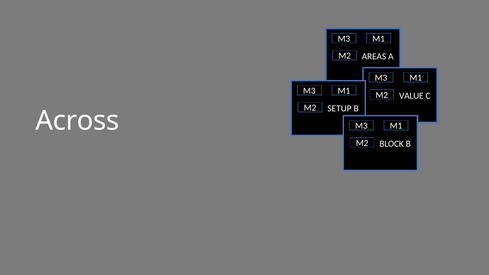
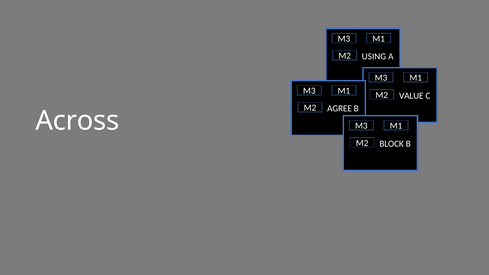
AREAS: AREAS -> USING (374, 56)
SETUP: SETUP -> AGREE (340, 109)
